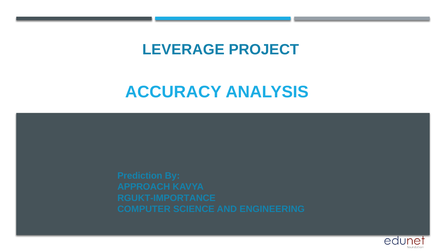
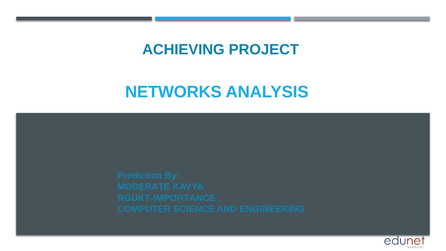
LEVERAGE: LEVERAGE -> ACHIEVING (183, 49)
ACCURACY: ACCURACY -> NETWORKS (173, 92)
APPROACH: APPROACH -> MODERATE (144, 187)
